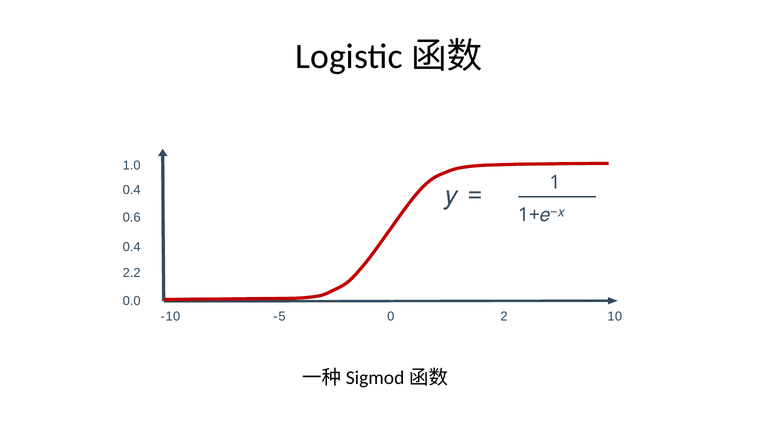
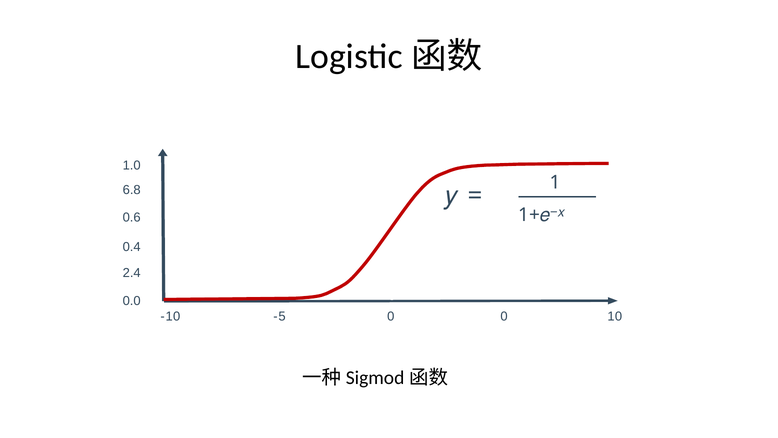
0.4: 0.4 -> 6.8 (132, 190)
2.2: 2.2 -> 2.4 (132, 273)
-10 2: 2 -> 0 (504, 316)
